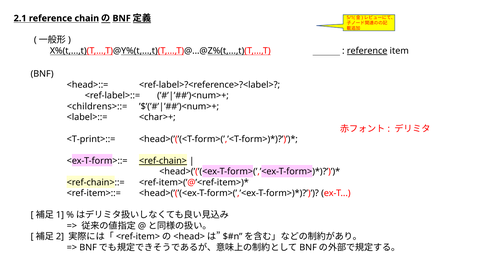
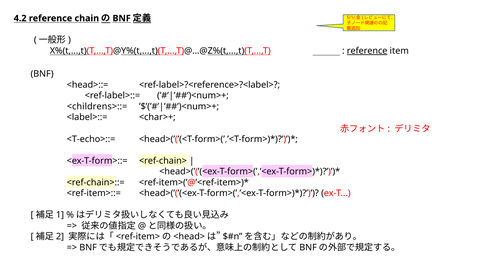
2.1: 2.1 -> 4.2 (20, 18)
<T-print>::=: <T-print>::= -> <T-echo>::= (91, 139)
<ref-chain> underline: present -> none (163, 161)
